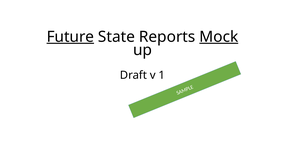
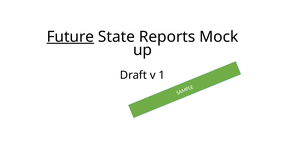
Mock underline: present -> none (219, 37)
